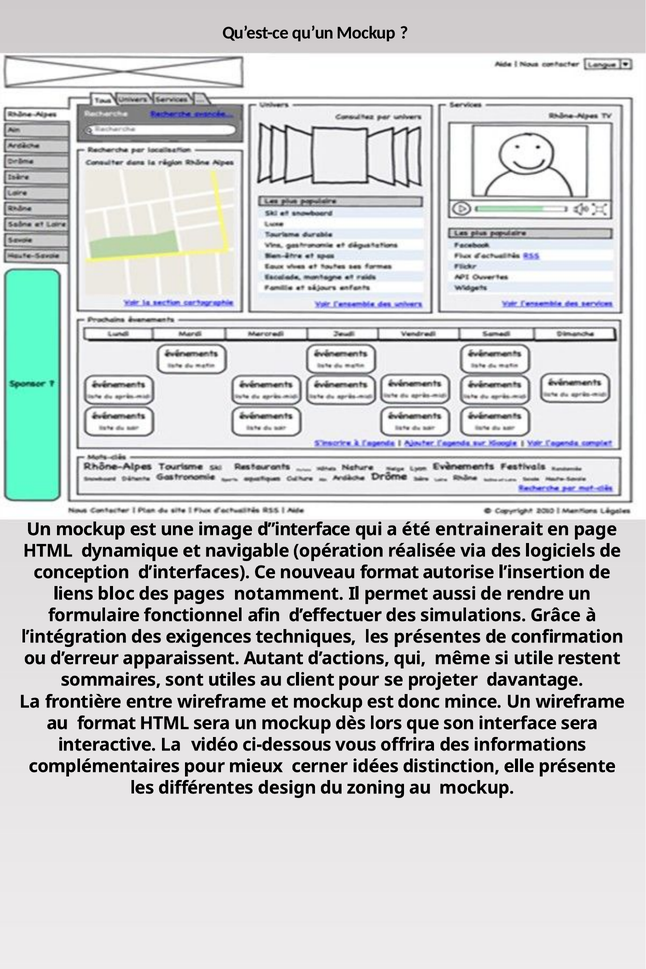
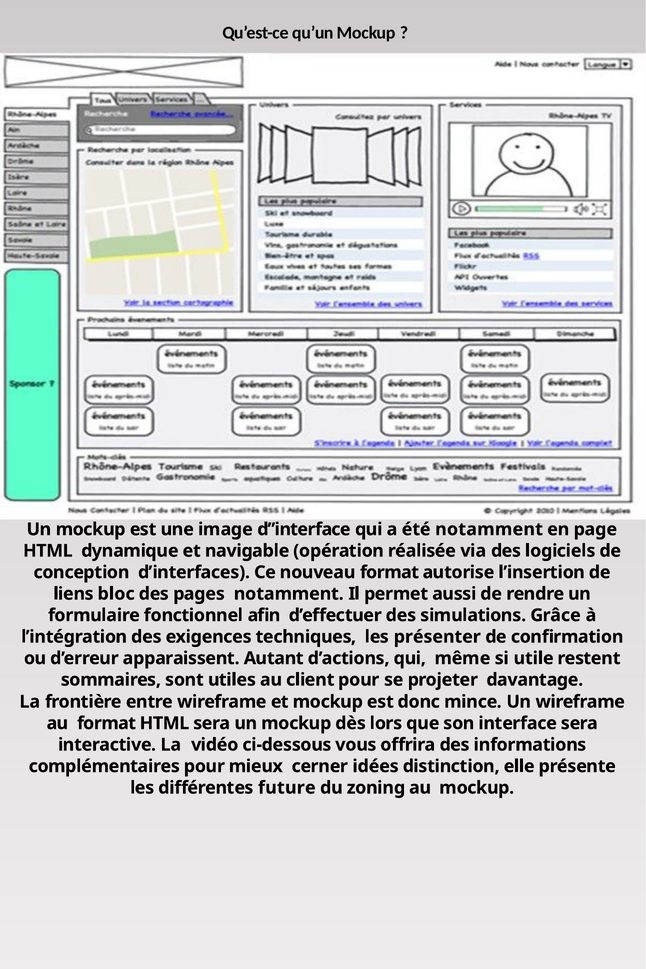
été entrainerait: entrainerait -> notamment (489, 529)
présentes: présentes -> présenter (437, 637)
design: design -> future (287, 788)
